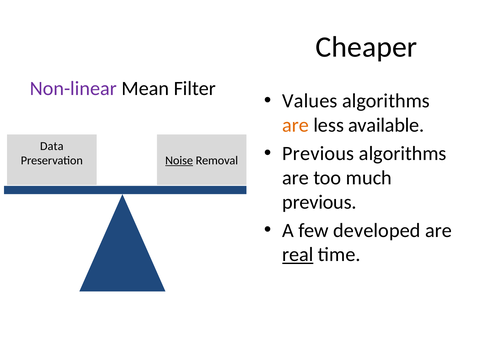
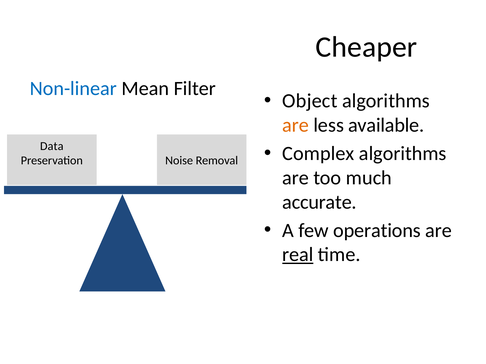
Non-linear colour: purple -> blue (73, 88)
Values: Values -> Object (310, 101)
Previous: Previous -> Complex (318, 154)
Noise underline: present -> none (179, 161)
previous: previous -> accurate (319, 202)
developed: developed -> operations (377, 231)
